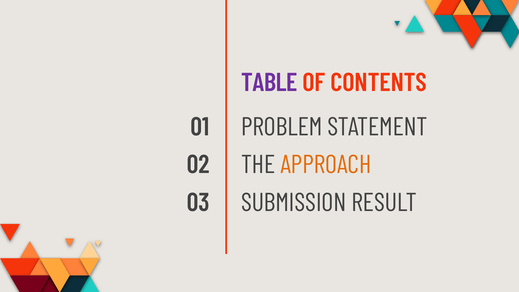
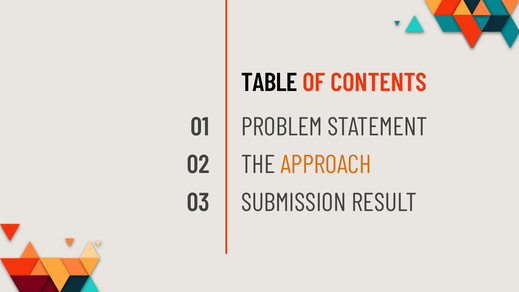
TABLE colour: purple -> black (269, 83)
